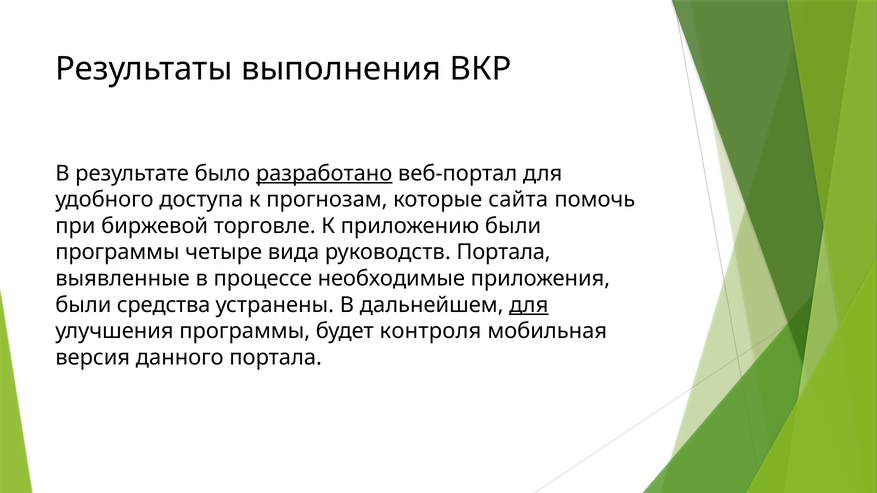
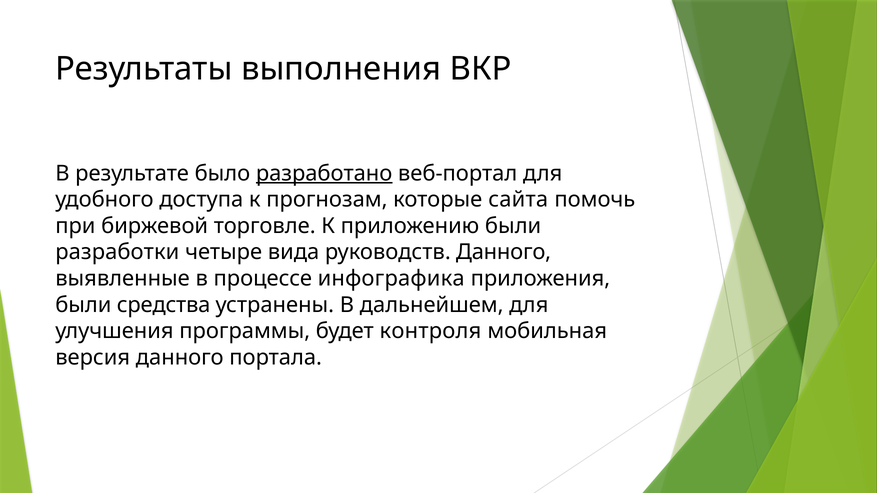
программы: программы -> разработки (117, 252)
руководств Портала: Портала -> Данного (504, 252)
необходимые: необходимые -> инфографика (391, 279)
для underline: present -> none (529, 305)
